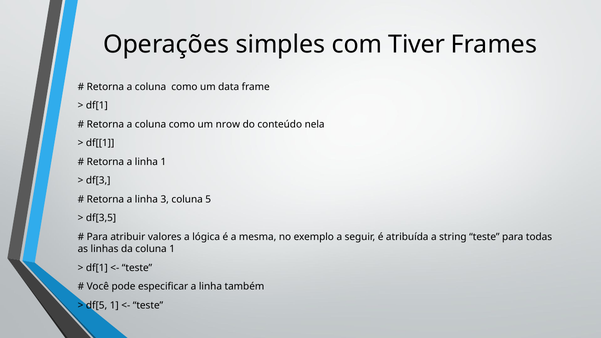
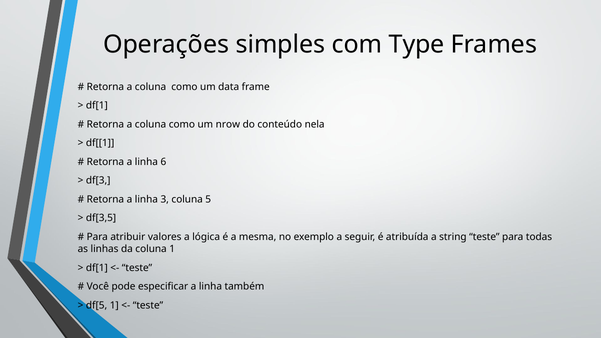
Tiver: Tiver -> Type (417, 45)
linha 1: 1 -> 6 (163, 162)
